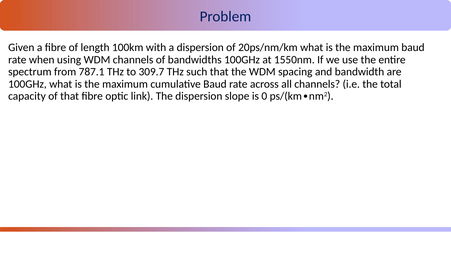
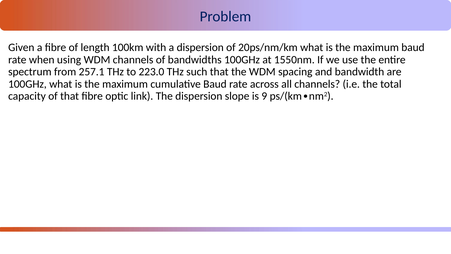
787.1: 787.1 -> 257.1 (92, 72)
309.7: 309.7 -> 223.0 (151, 72)
0: 0 -> 9 (264, 96)
